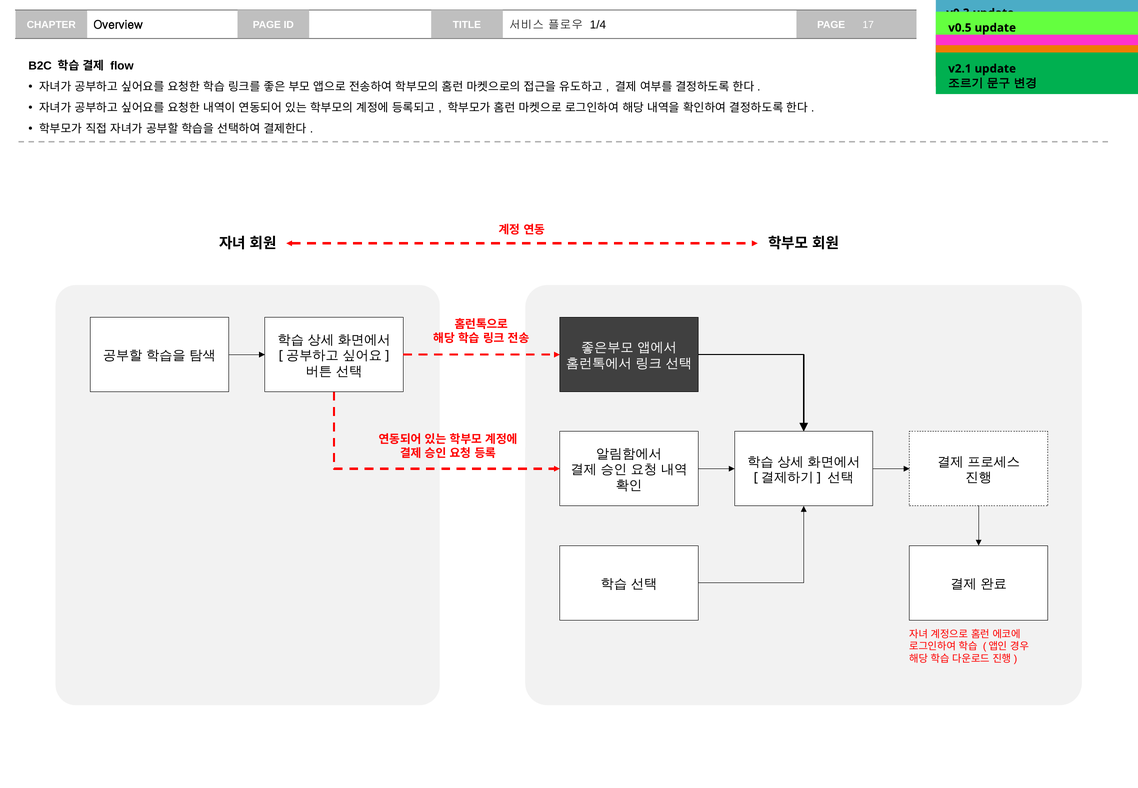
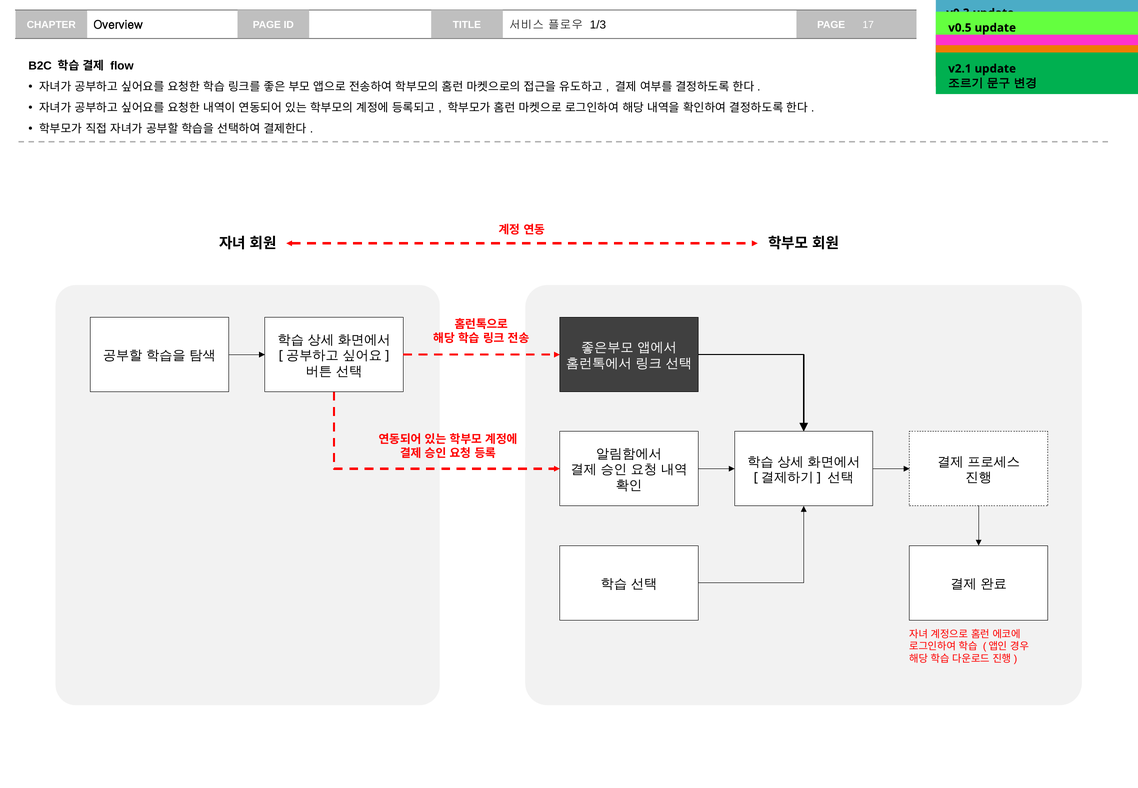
1/4: 1/4 -> 1/3 (598, 25)
